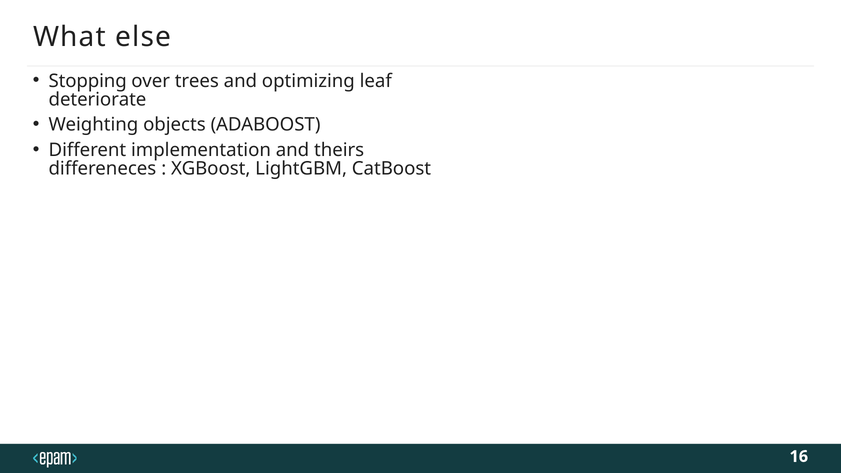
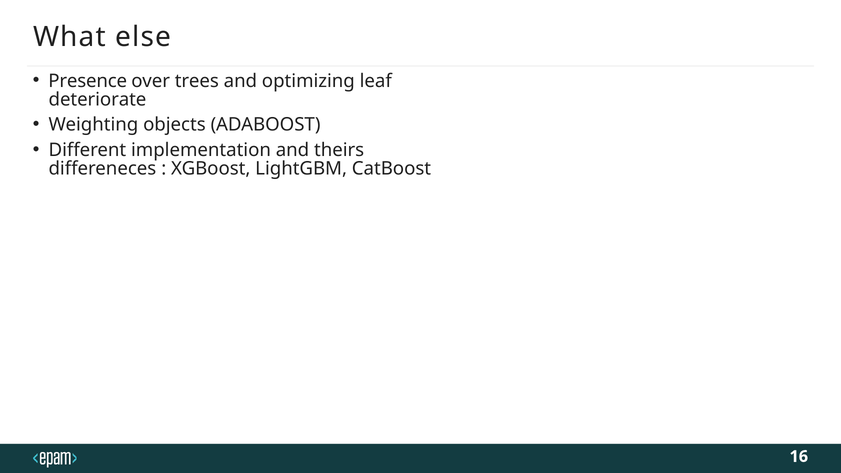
Stopping: Stopping -> Presence (88, 81)
